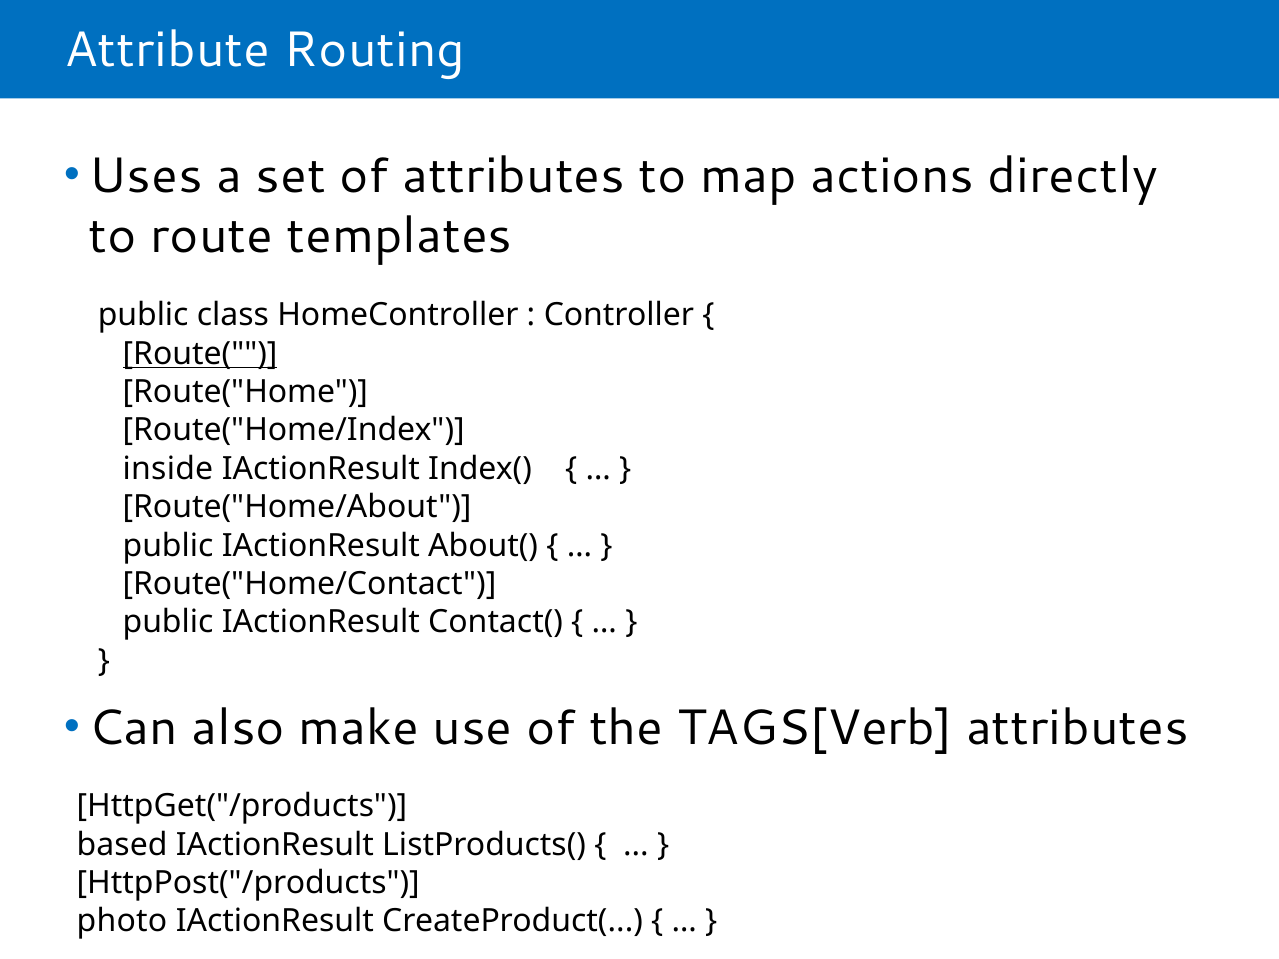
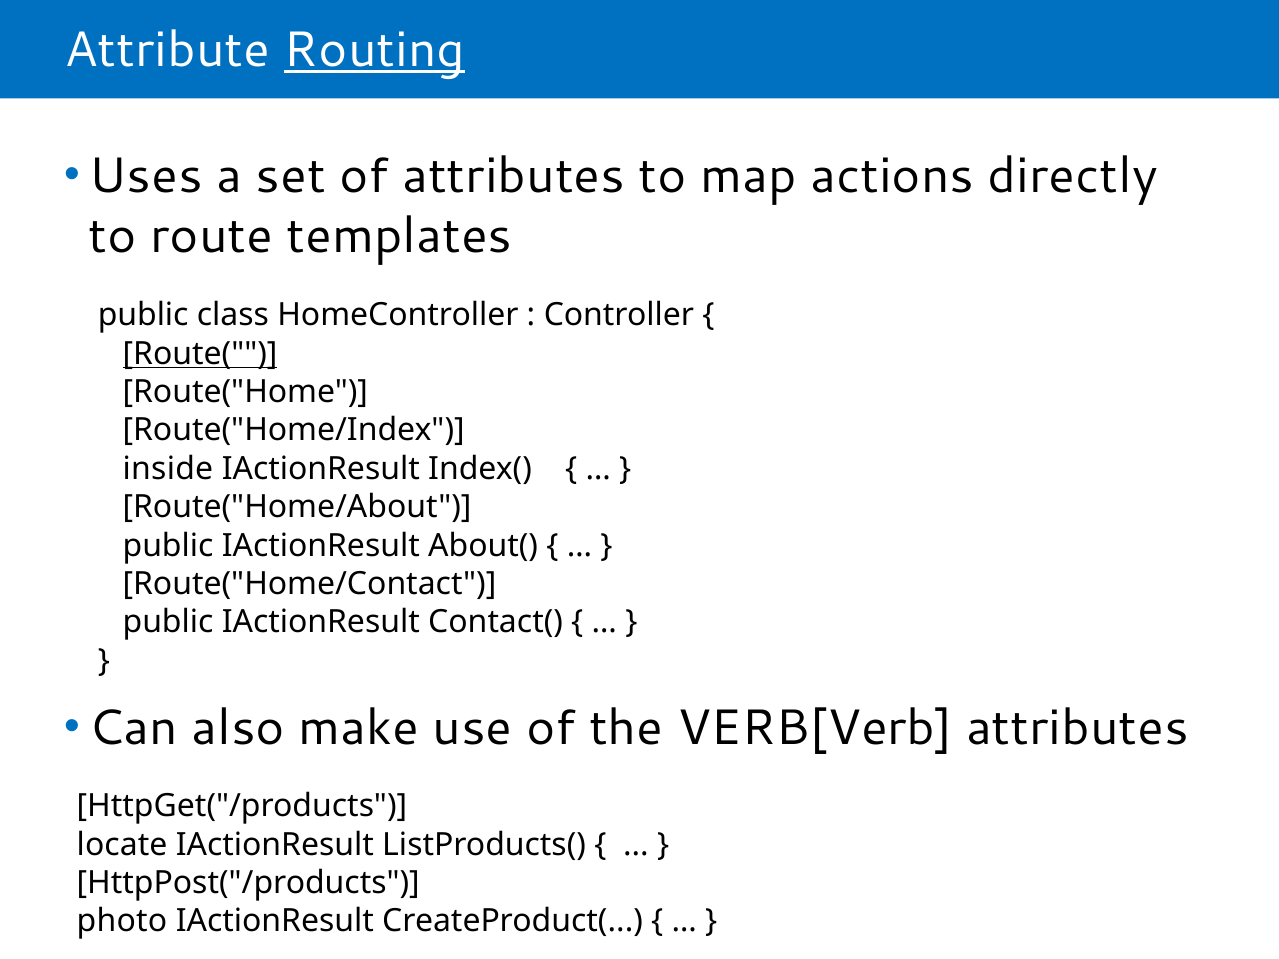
Routing underline: none -> present (375, 51)
TAGS[Verb: TAGS[Verb -> VERB[Verb (815, 729)
based: based -> locate (122, 845)
